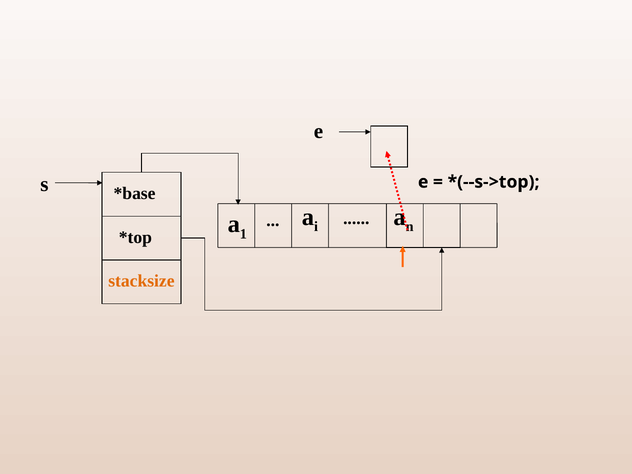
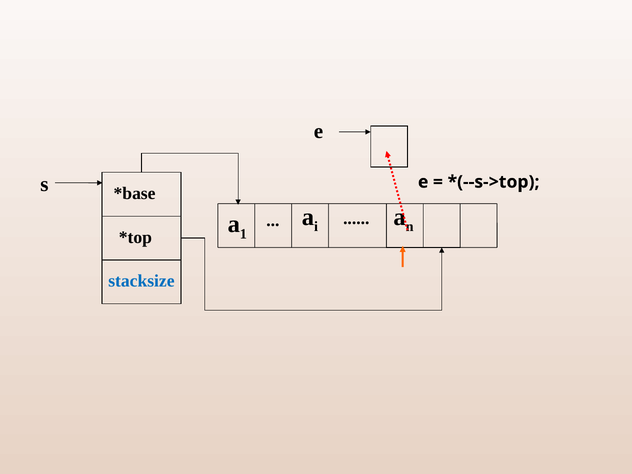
stacksize colour: orange -> blue (141, 281)
